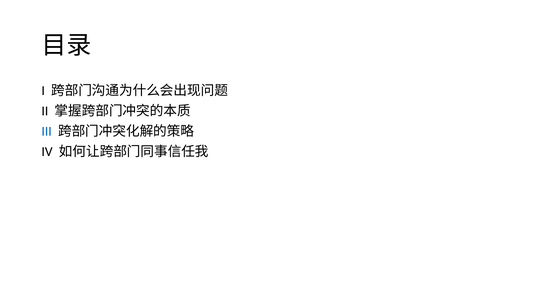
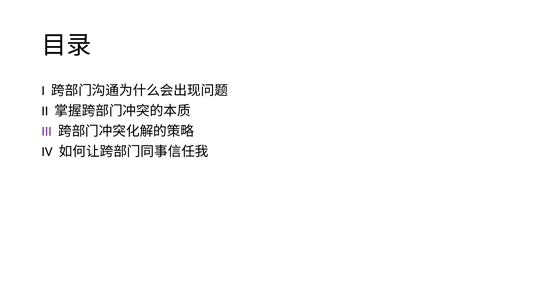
III colour: blue -> purple (47, 131)
